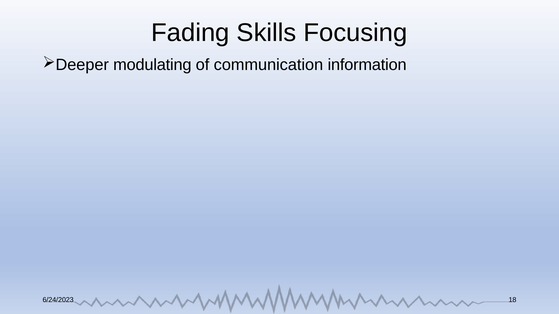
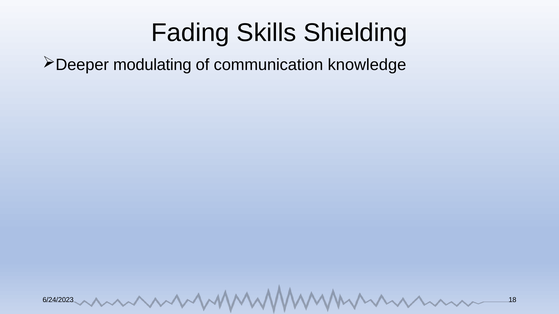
Focusing: Focusing -> Shielding (356, 33)
information: information -> knowledge (367, 65)
